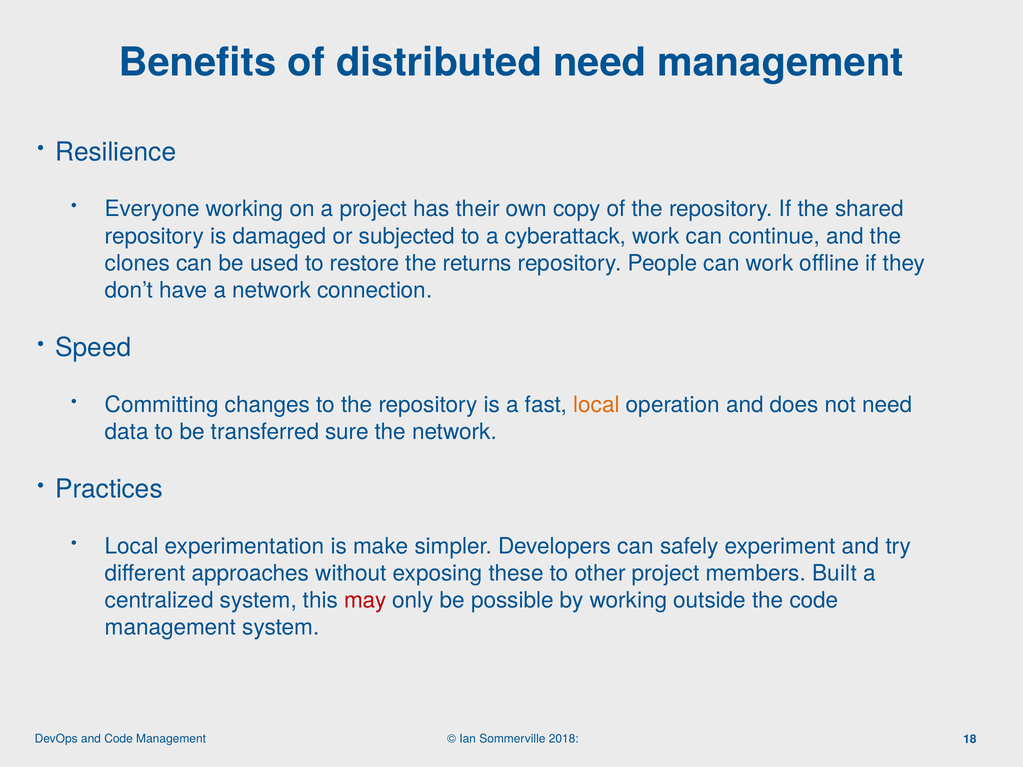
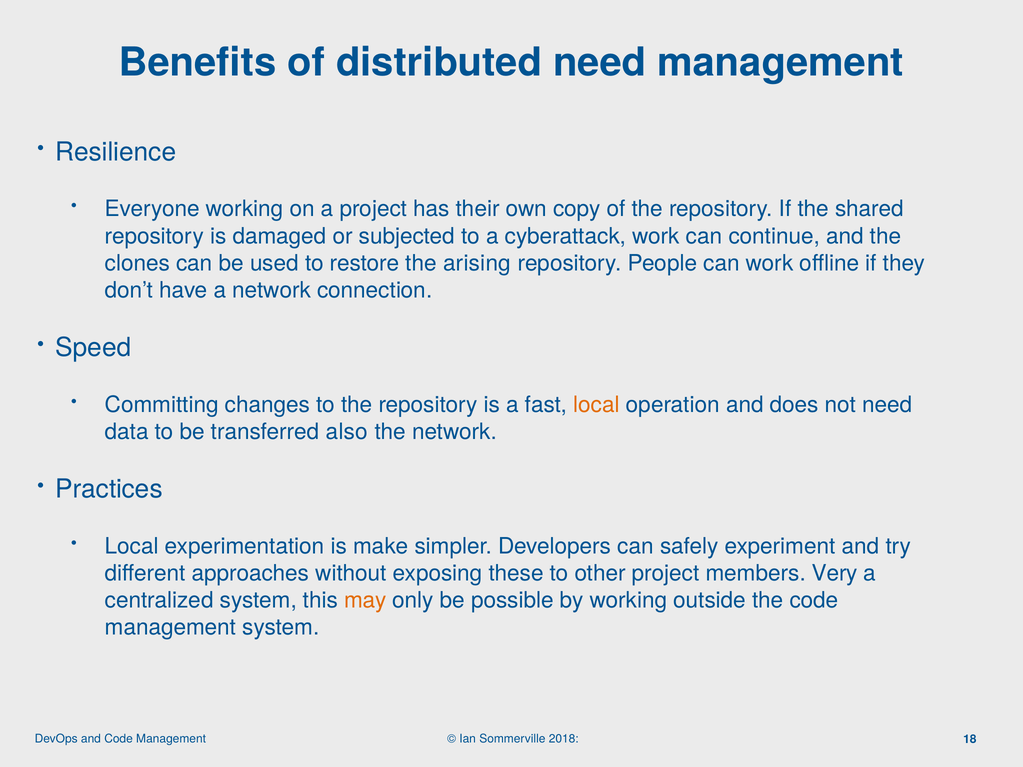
returns: returns -> arising (477, 263)
sure: sure -> also (347, 432)
Built: Built -> Very (835, 573)
may colour: red -> orange (365, 600)
